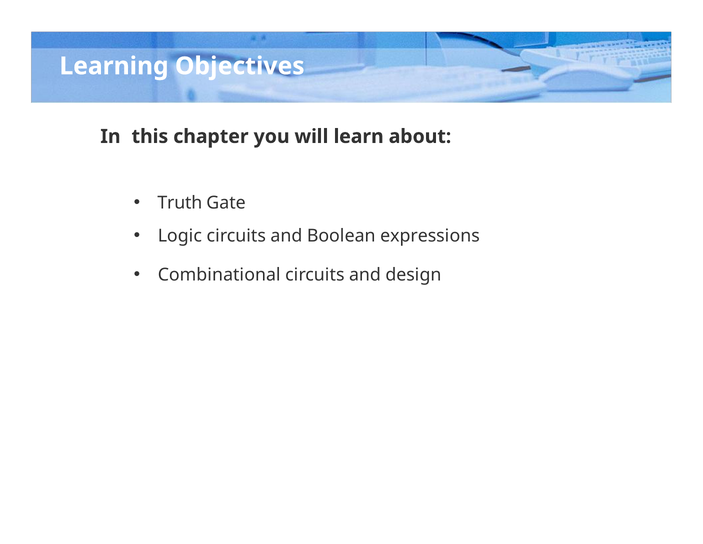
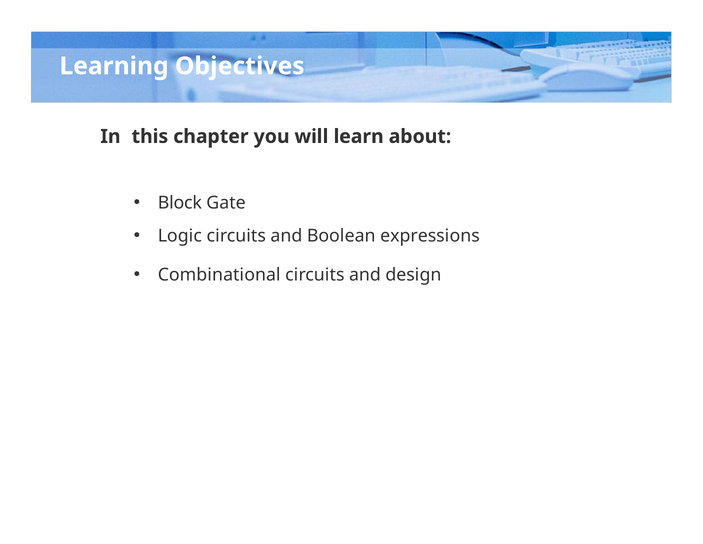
Truth: Truth -> Block (180, 202)
